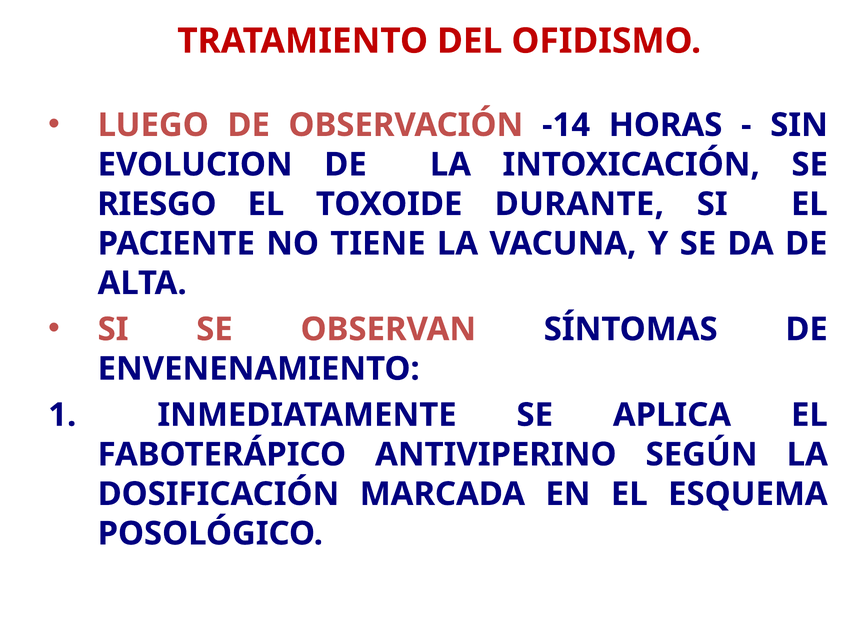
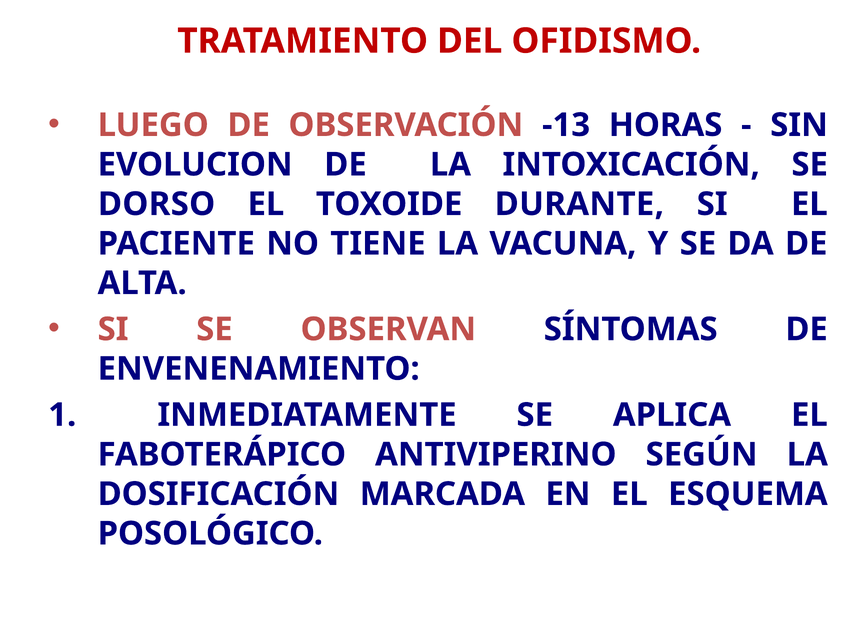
-14: -14 -> -13 (566, 125)
RIESGO: RIESGO -> DORSO (157, 204)
